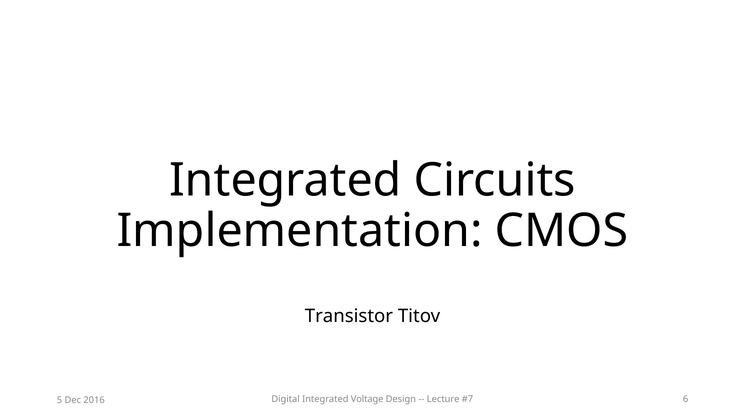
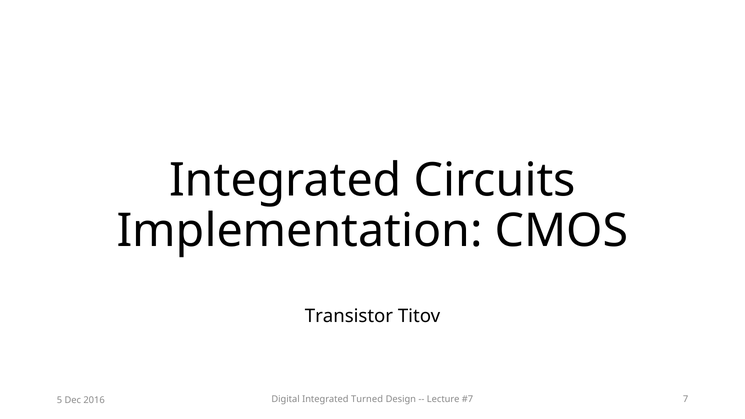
Voltage: Voltage -> Turned (367, 399)
6: 6 -> 7 (686, 399)
